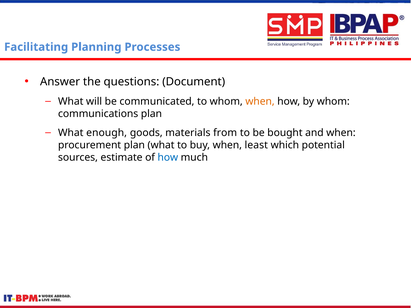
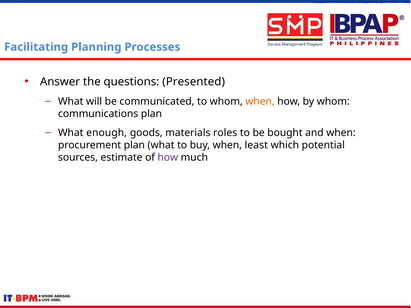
Document: Document -> Presented (194, 82)
from: from -> roles (225, 133)
how colour: blue -> purple (168, 158)
